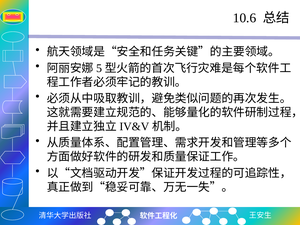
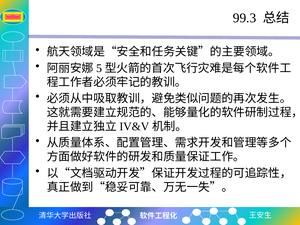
10.6: 10.6 -> 99.3 (245, 18)
